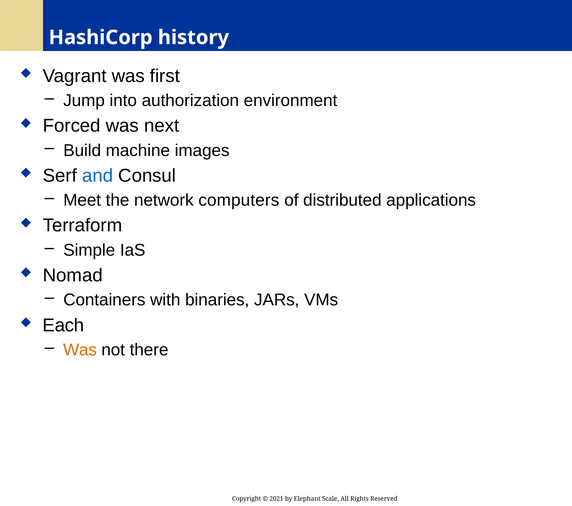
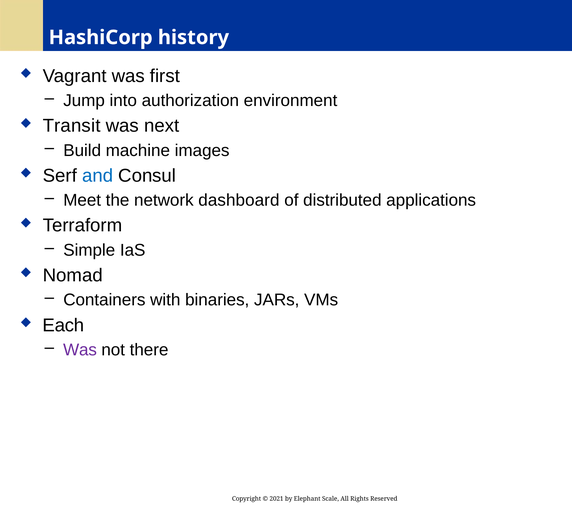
Forced: Forced -> Transit (72, 126)
computers: computers -> dashboard (239, 200)
Was colour: orange -> purple (80, 350)
